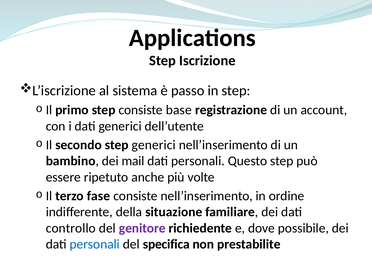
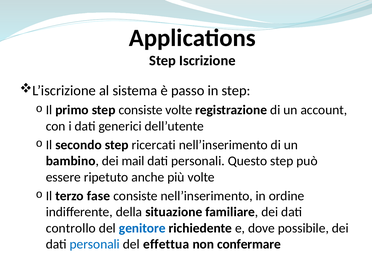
consiste base: base -> volte (179, 110)
step generici: generici -> ricercati (154, 145)
genitore colour: purple -> blue (142, 228)
specifica: specifica -> effettua (166, 244)
prestabilite: prestabilite -> confermare (249, 244)
